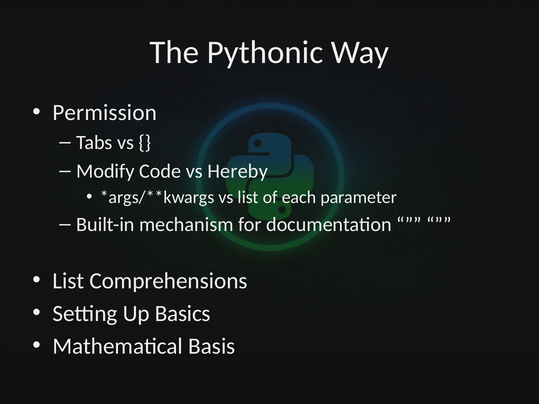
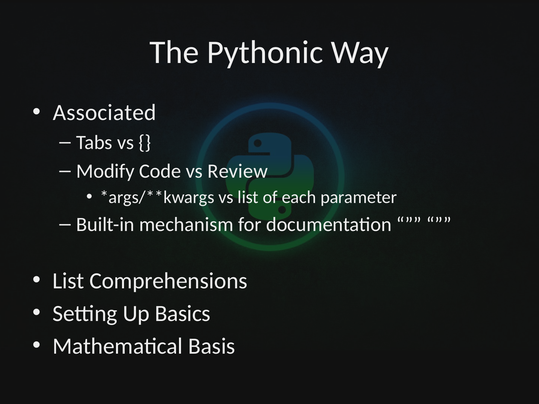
Permission: Permission -> Associated (105, 113)
Hereby: Hereby -> Review (238, 171)
